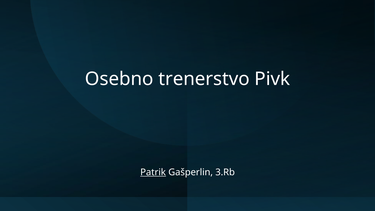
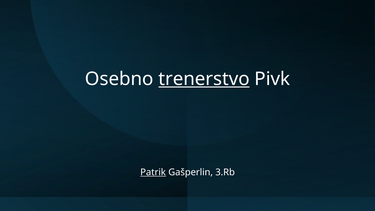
trenerstvo underline: none -> present (204, 79)
